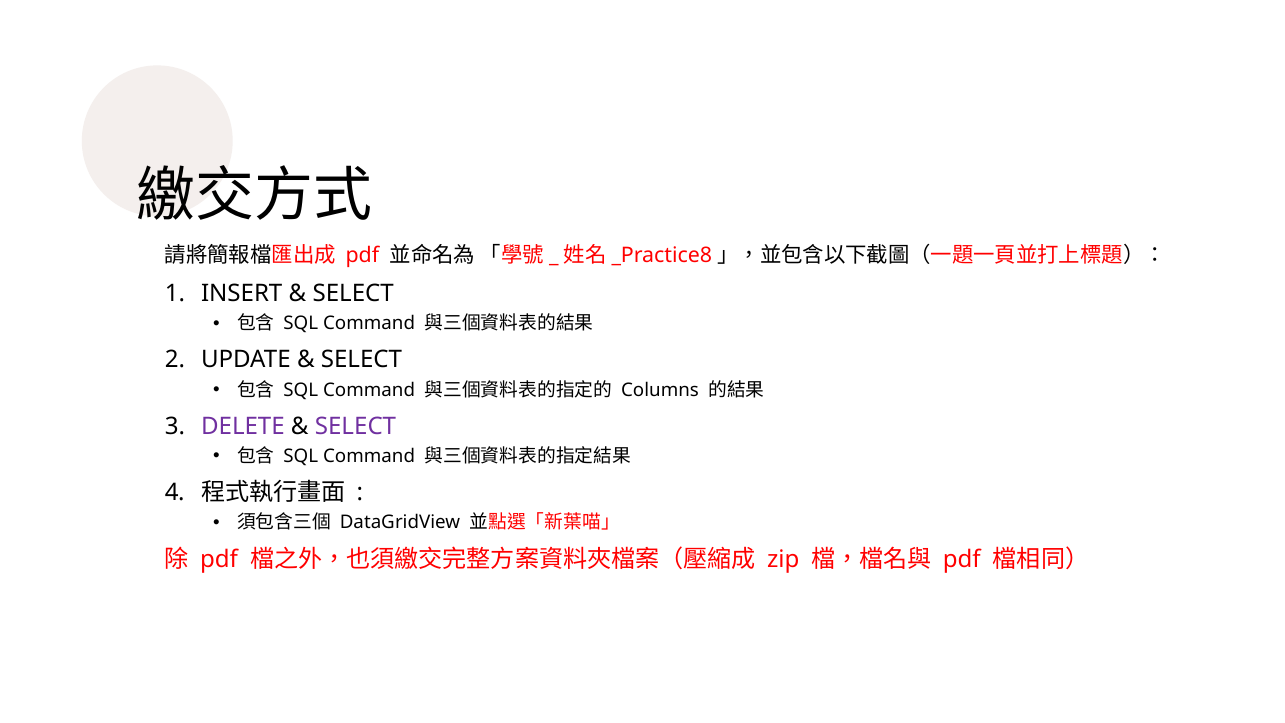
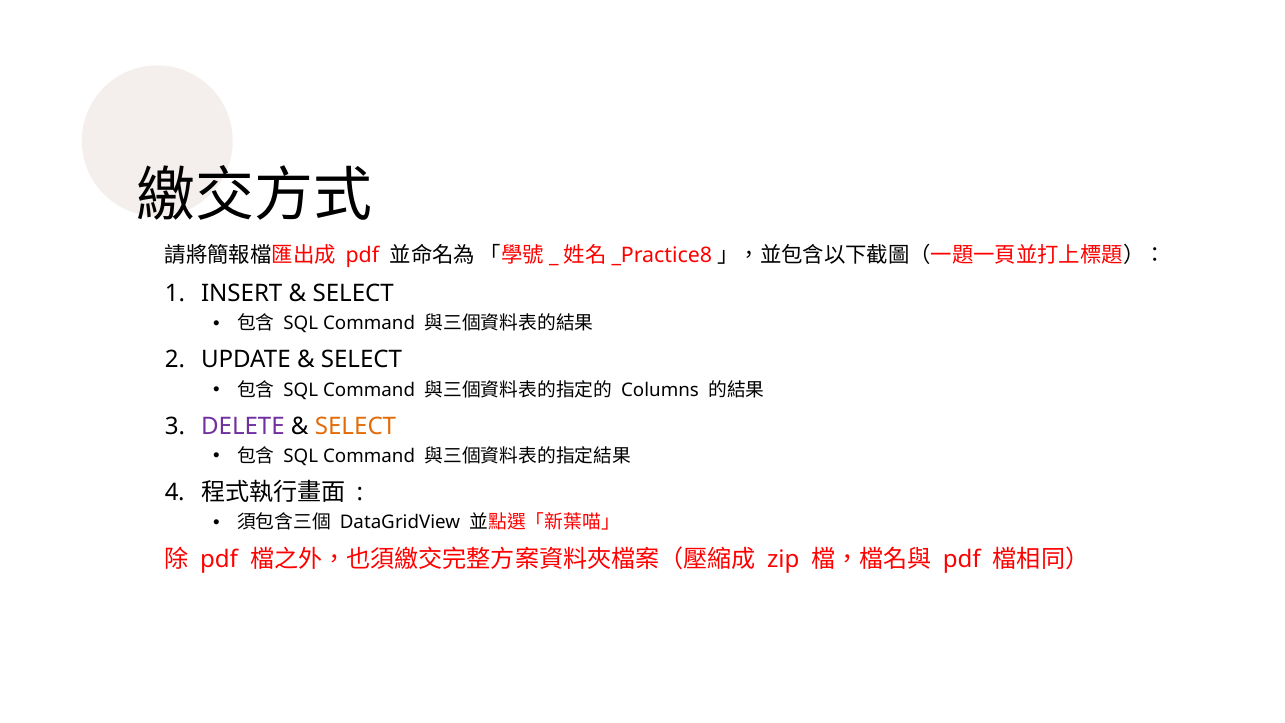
SELECT colour: purple -> orange (355, 426)
